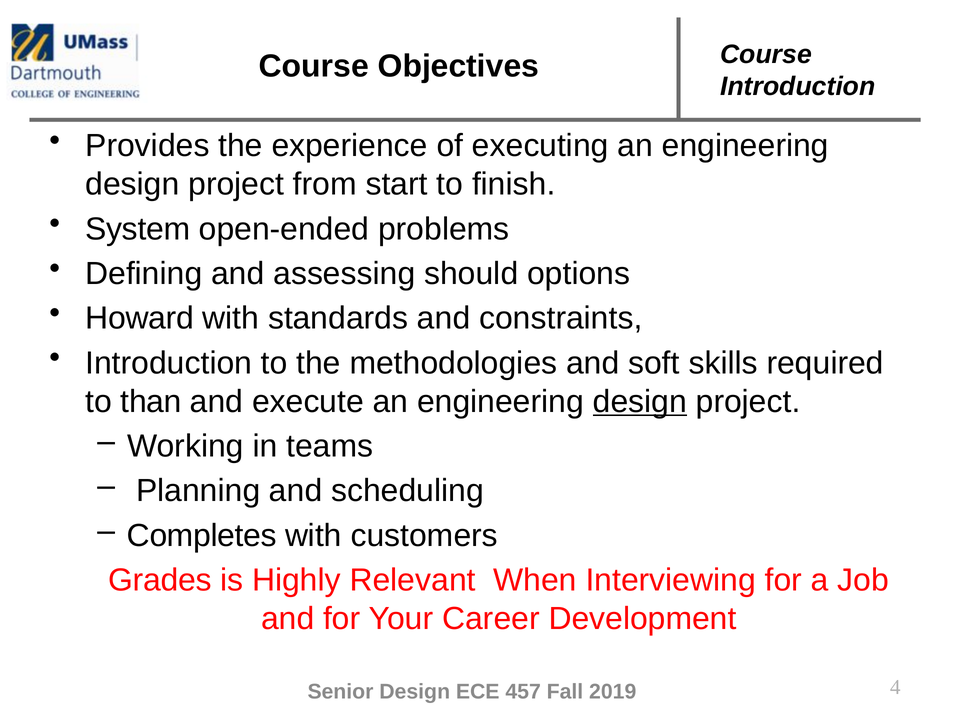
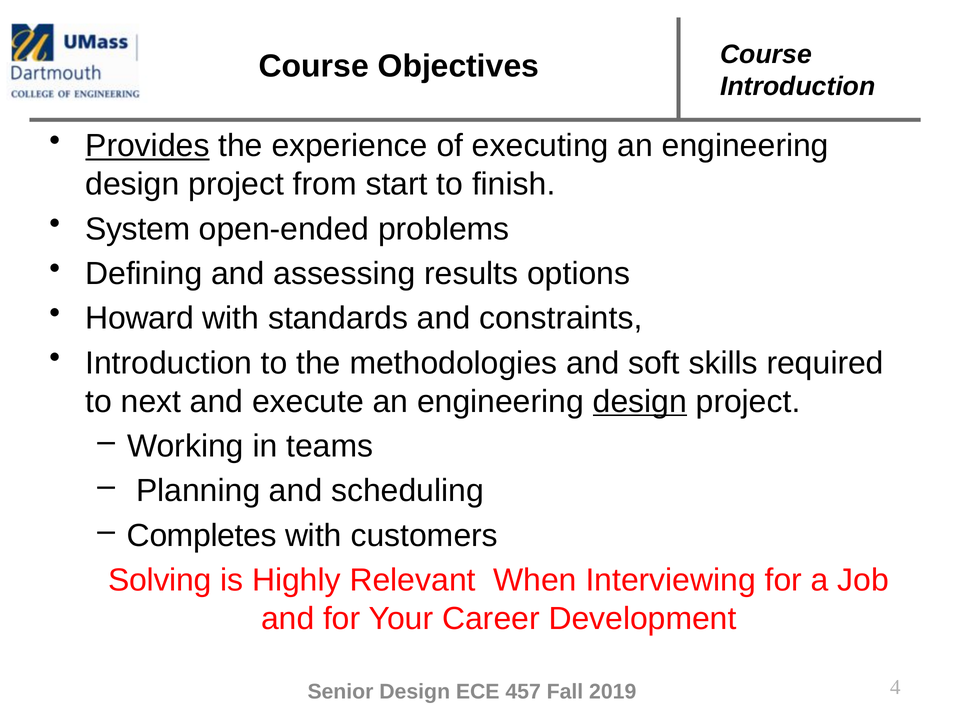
Provides underline: none -> present (147, 146)
should: should -> results (471, 274)
than: than -> next (151, 401)
Grades: Grades -> Solving (160, 580)
